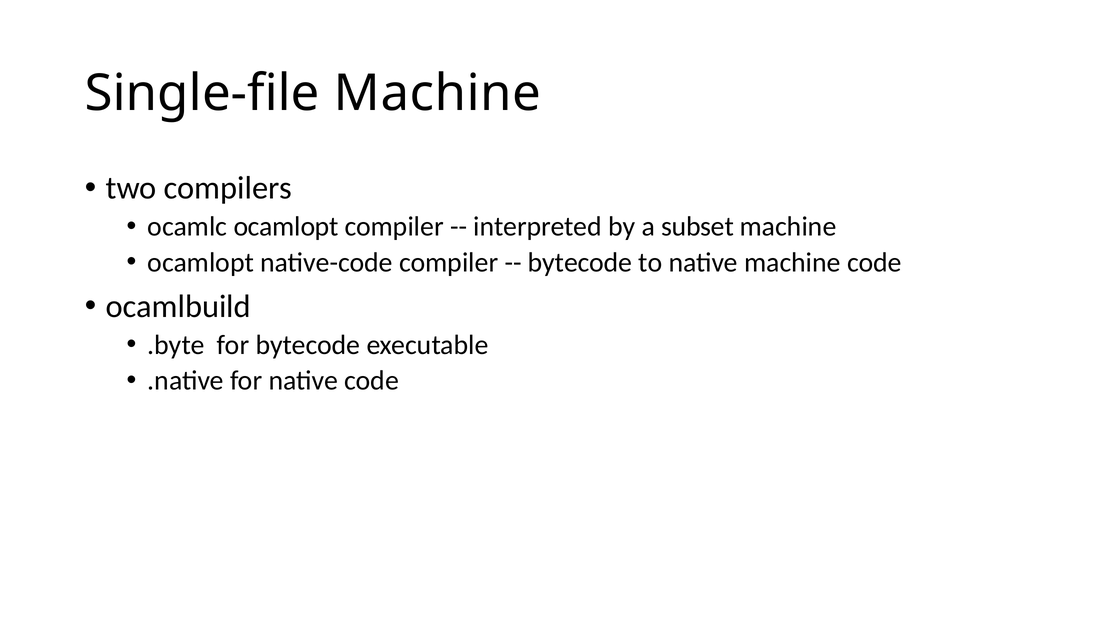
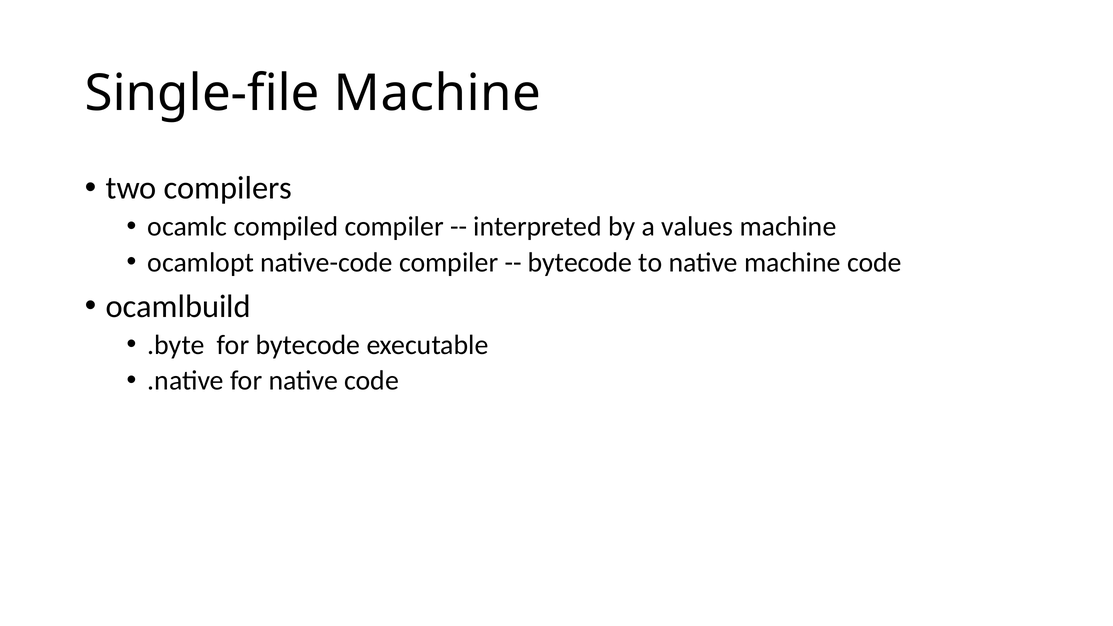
ocamlc ocamlopt: ocamlopt -> compiled (286, 227)
subset: subset -> values (697, 227)
